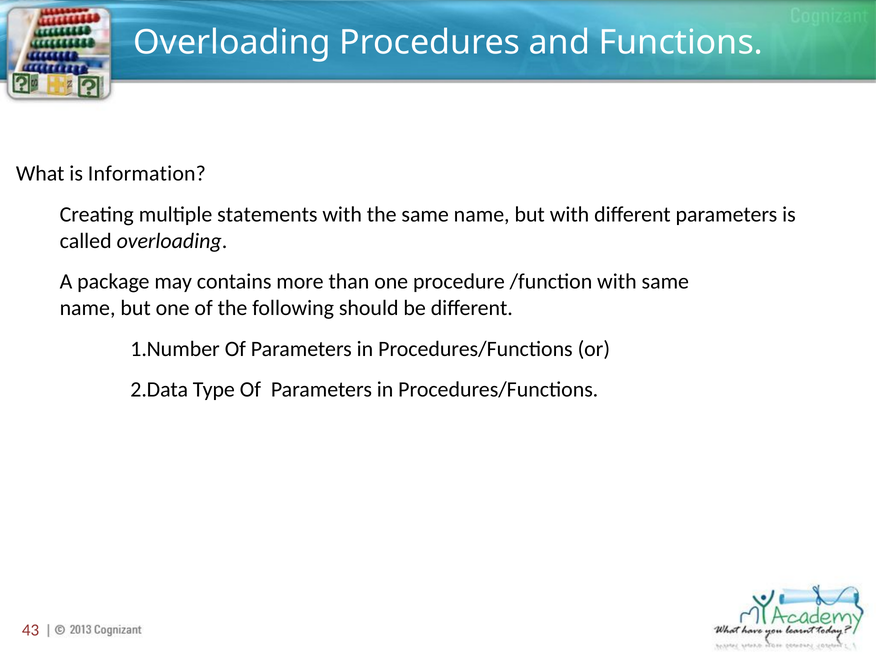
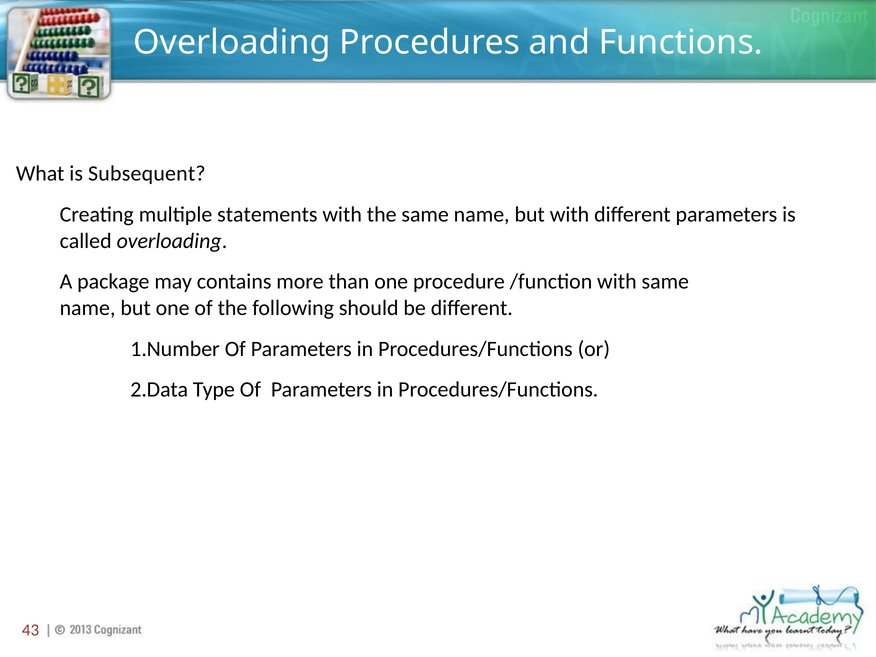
Information: Information -> Subsequent (147, 174)
